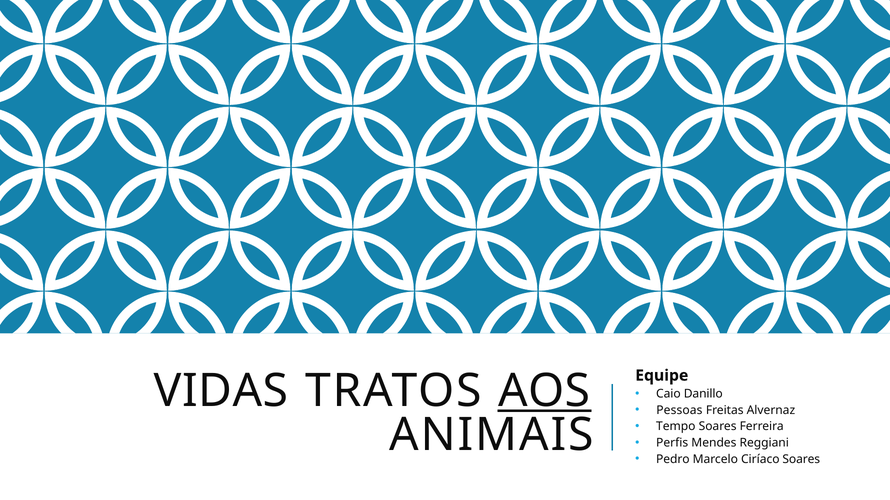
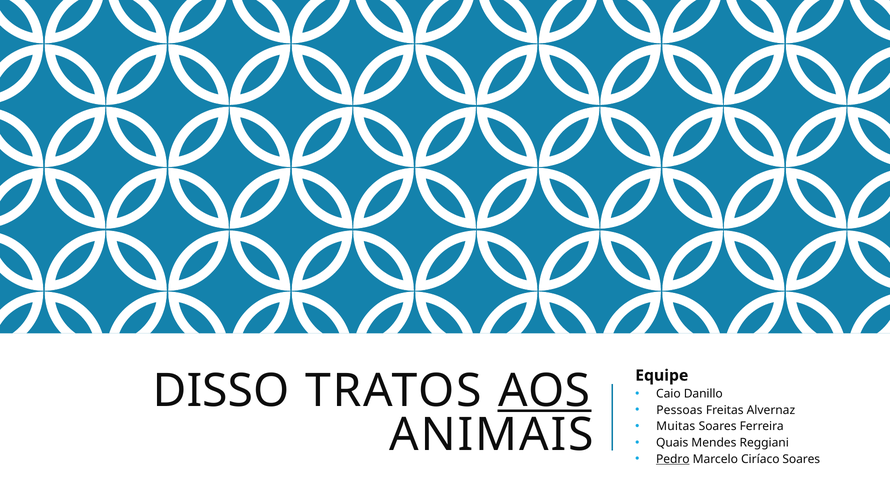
VIDAS: VIDAS -> DISSO (221, 391)
Tempo: Tempo -> Muitas (676, 427)
Perfis: Perfis -> Quais (672, 443)
Pedro underline: none -> present (673, 460)
